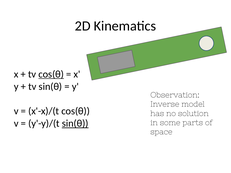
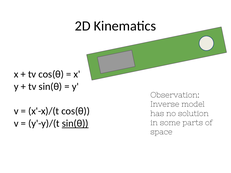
cos(θ underline: present -> none (51, 74)
